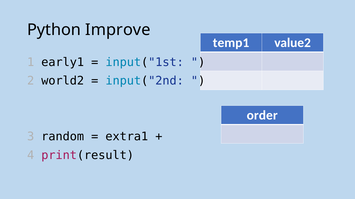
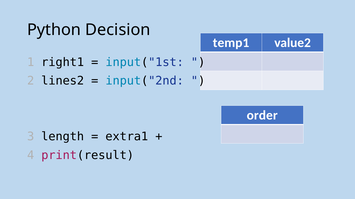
Improve: Improve -> Decision (118, 30)
early1: early1 -> right1 (63, 62)
world2: world2 -> lines2 (63, 81)
random: random -> length (63, 137)
